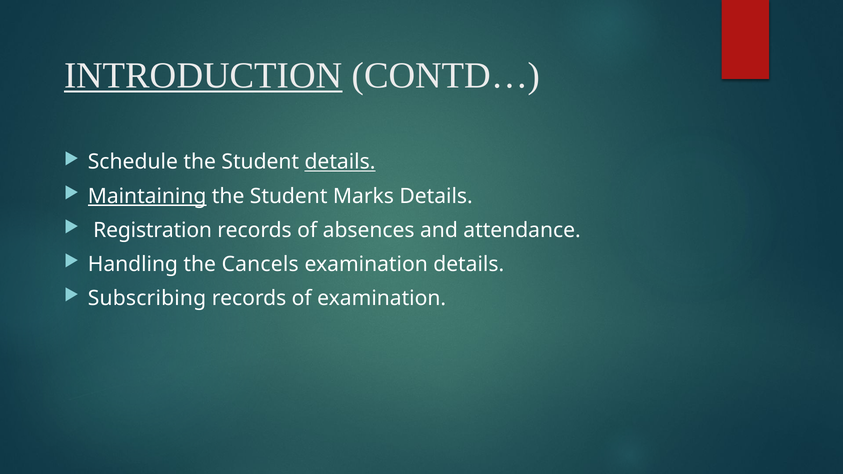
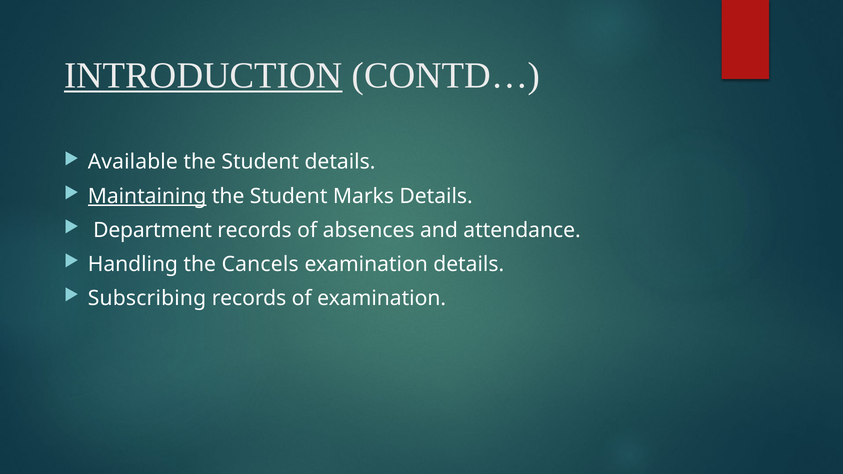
Schedule: Schedule -> Available (133, 162)
details underline: present -> none (340, 162)
Registration: Registration -> Department (153, 230)
